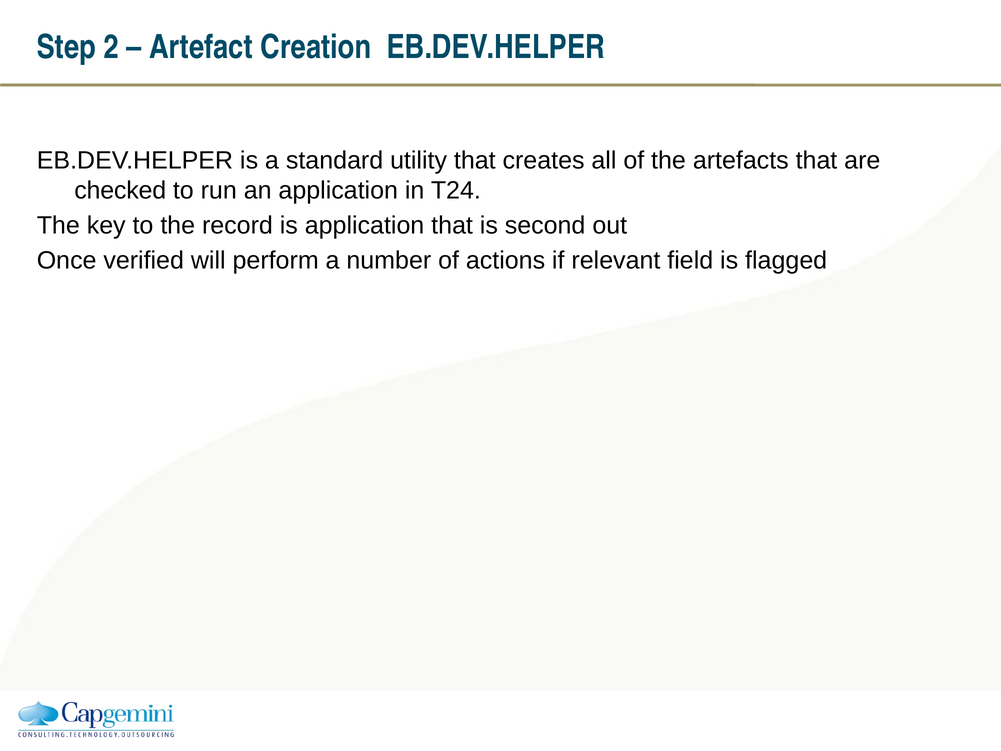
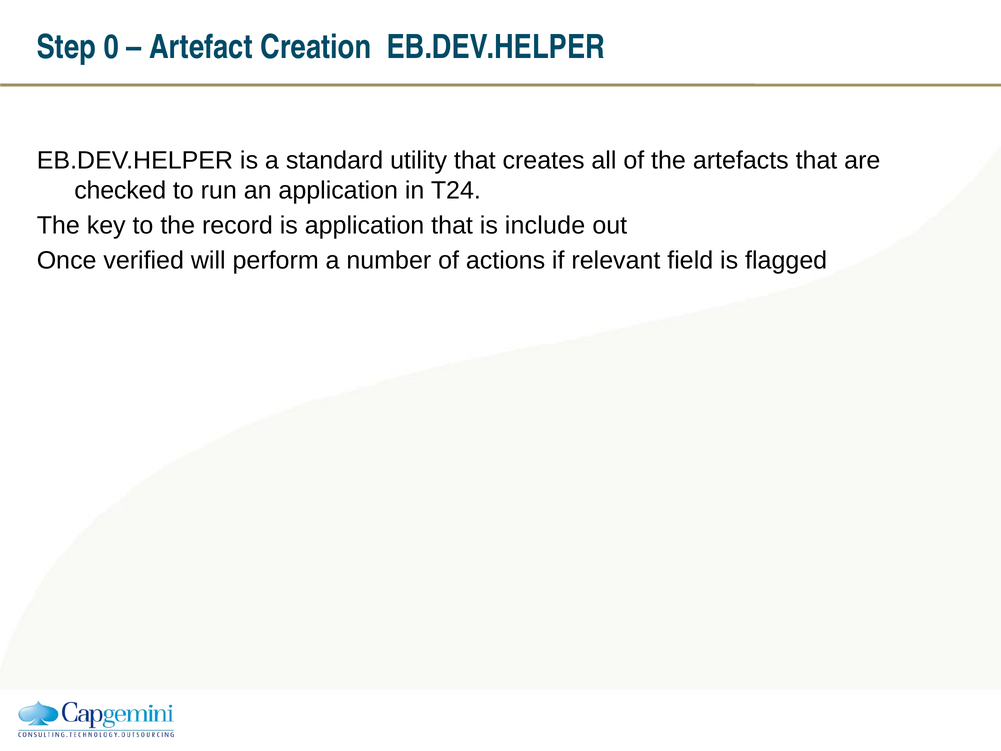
2: 2 -> 0 (111, 47)
second: second -> include (545, 225)
